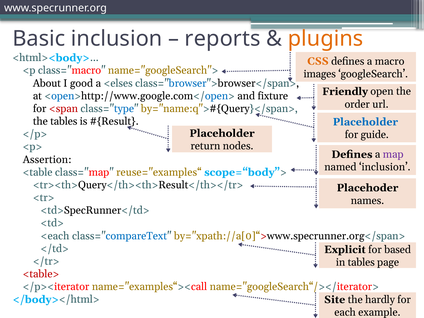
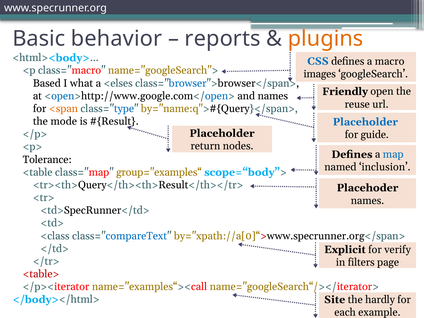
Basic inclusion: inclusion -> behavior (117, 39)
CSS colour: orange -> blue (318, 61)
About: About -> Based (47, 83)
good: good -> what (82, 83)
and fixture: fixture -> names (273, 96)
order: order -> reuse (357, 104)
<span colour: red -> orange (63, 109)
the tables: tables -> mode (64, 121)
map colour: purple -> blue (393, 154)
Assertion: Assertion -> Tolerance (47, 160)
reuse="examples“: reuse="examples“ -> group="examples“ (159, 172)
<each: <each -> <class (55, 236)
based: based -> verify (398, 250)
in tables: tables -> filters (361, 262)
